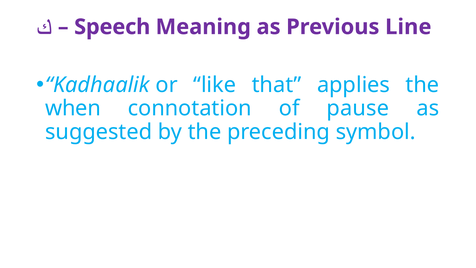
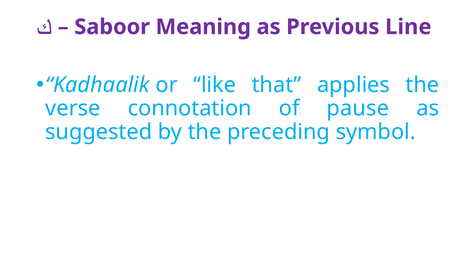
Speech: Speech -> Saboor (112, 27)
when: when -> verse (73, 108)
